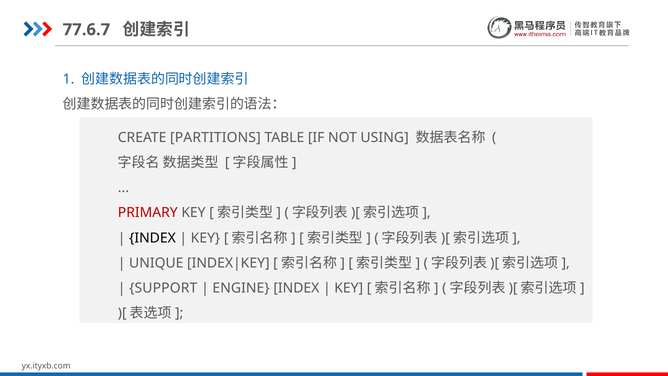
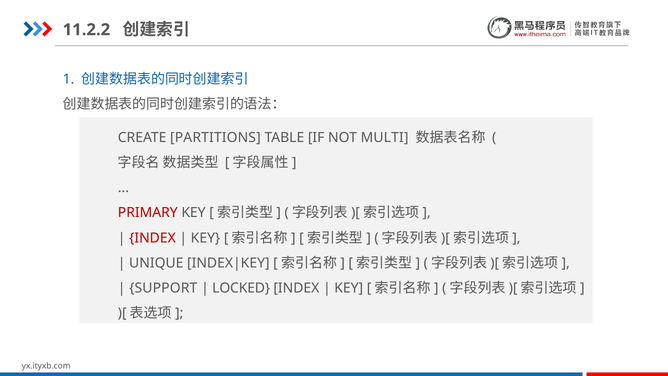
77.6.7: 77.6.7 -> 11.2.2 (86, 30)
USING: USING -> MULTI (385, 138)
INDEX colour: black -> red (152, 238)
ENGINE: ENGINE -> LOCKED (241, 288)
